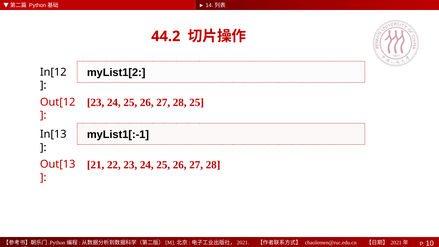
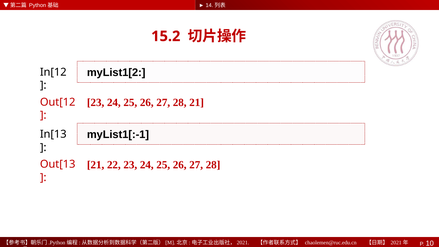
44.2: 44.2 -> 15.2 (166, 36)
28 25: 25 -> 21 (197, 103)
